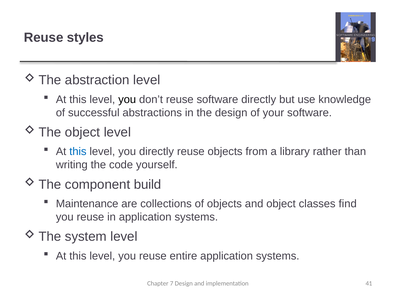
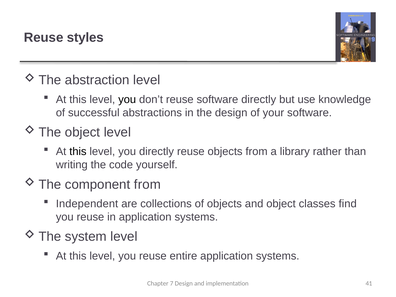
this colour: blue -> black (78, 152)
component build: build -> from (147, 184)
Maintenance: Maintenance -> Independent (87, 204)
